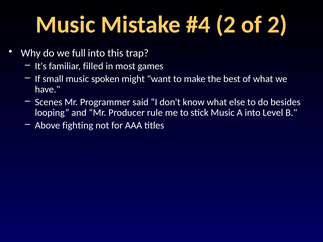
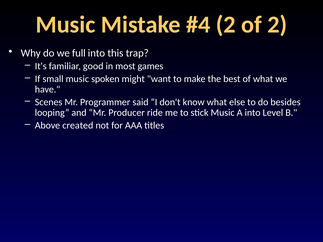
filled: filled -> good (93, 66)
rule: rule -> ride (155, 113)
fighting: fighting -> created (78, 125)
